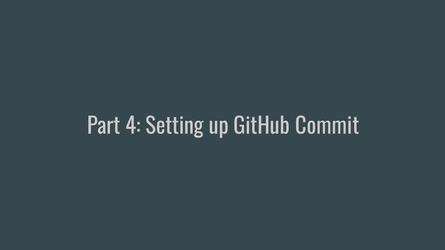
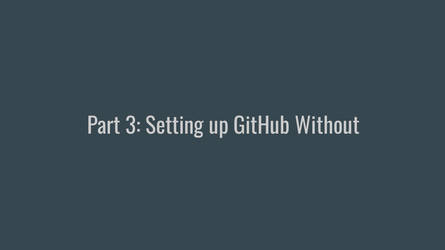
4: 4 -> 3 (133, 127)
Commit: Commit -> Without (327, 127)
